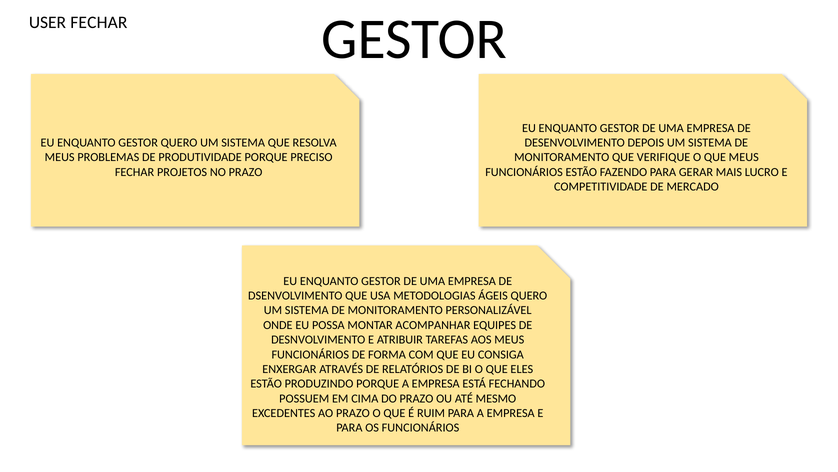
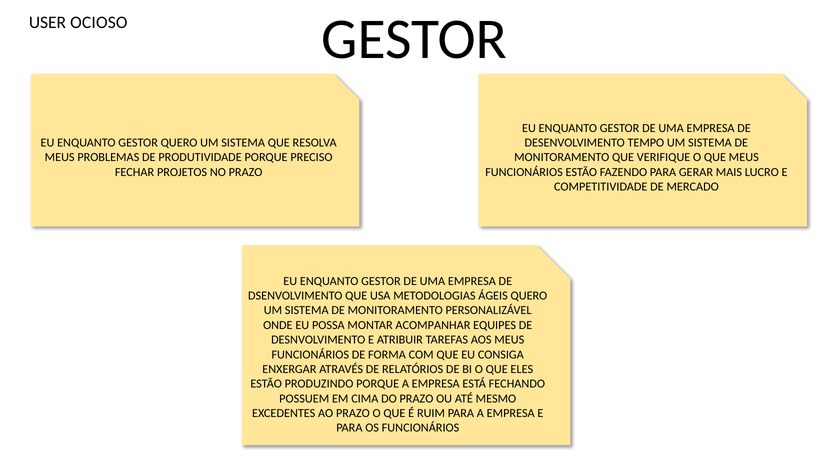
USER FECHAR: FECHAR -> OCIOSO (99, 23)
DEPOIS: DEPOIS -> TEMPO (646, 143)
